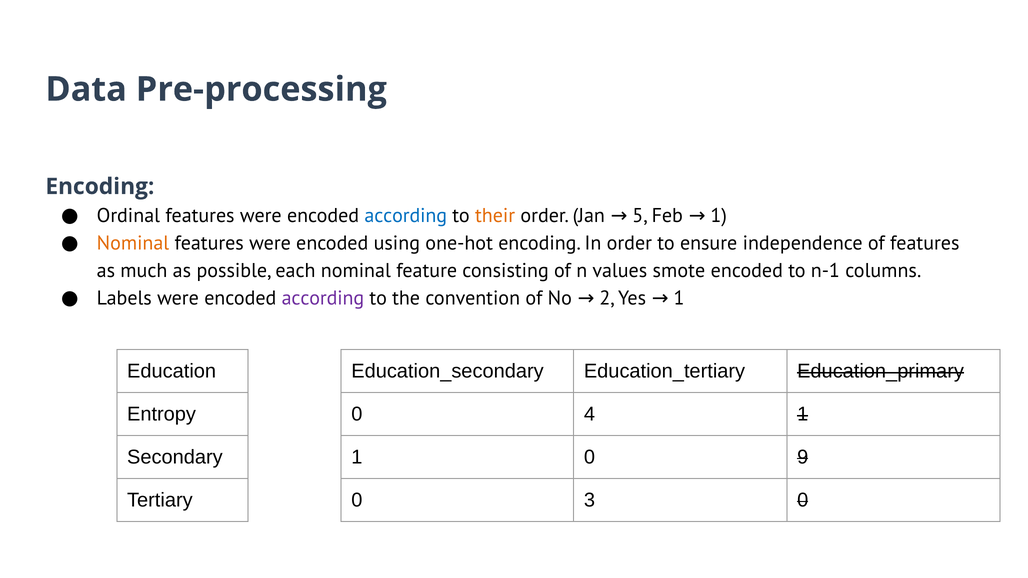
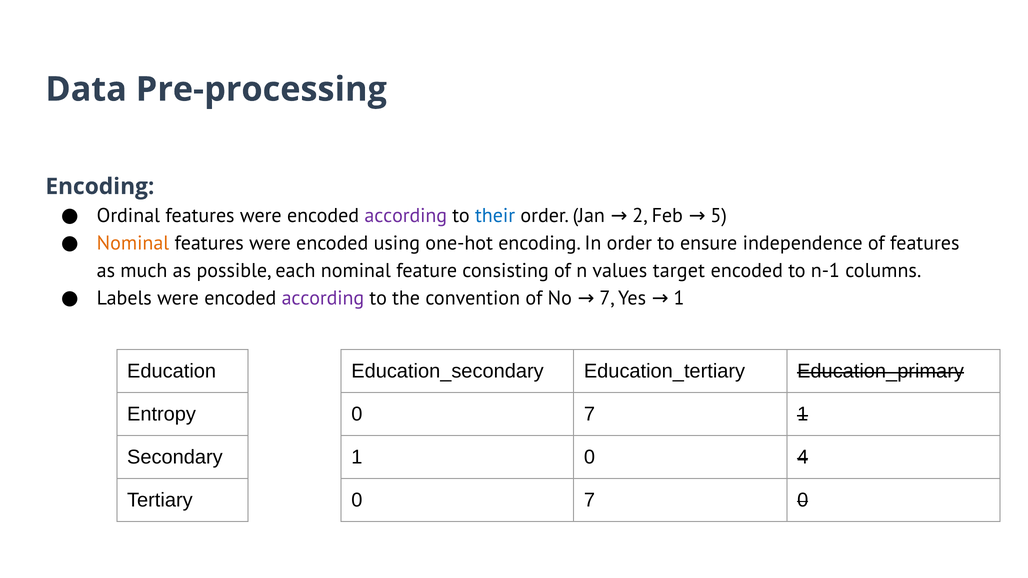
according colour: blue -> purple (406, 216)
their colour: orange -> blue (495, 216)
5: 5 -> 2 (640, 216)
Feb 1: 1 -> 5 (719, 216)
smote: smote -> target (679, 271)
No 2: 2 -> 7 (607, 298)
4: 4 -> 7 (589, 414)
9: 9 -> 4 (803, 457)
3: 3 -> 7 (589, 500)
